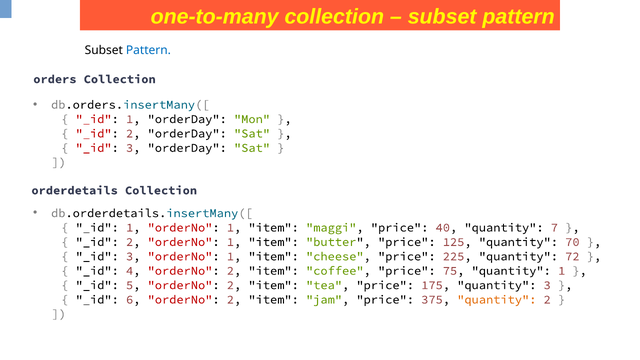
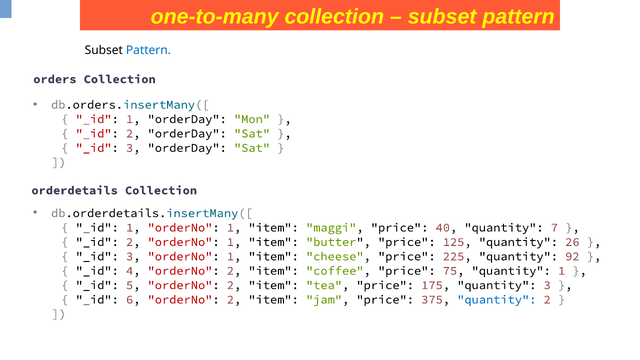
70: 70 -> 26 (572, 242)
72: 72 -> 92 (572, 256)
quantity colour: orange -> blue (497, 300)
